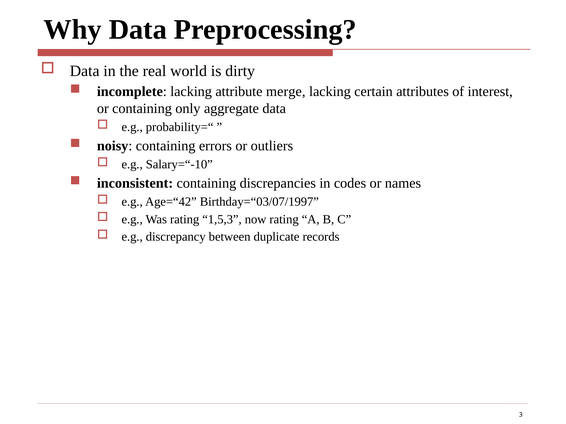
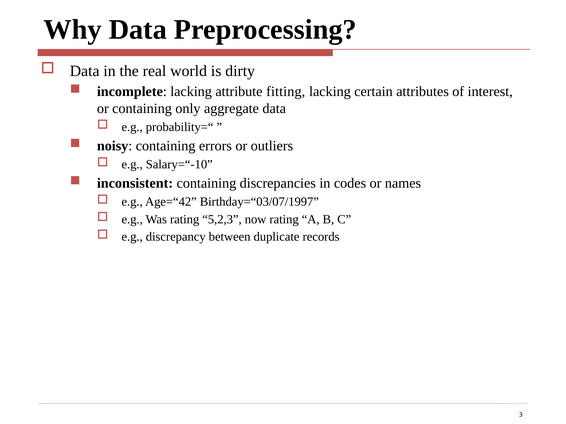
merge: merge -> fitting (286, 92)
1,5,3: 1,5,3 -> 5,2,3 (222, 219)
